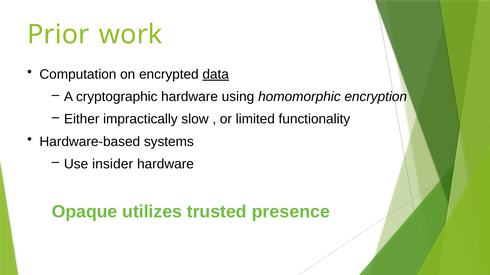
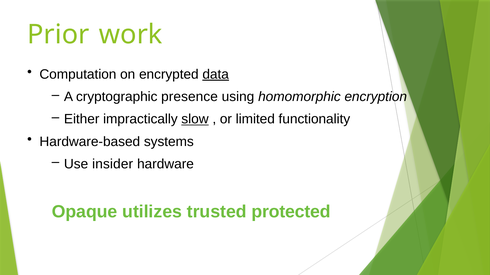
cryptographic hardware: hardware -> presence (189, 97)
slow underline: none -> present (195, 119)
presence: presence -> protected (291, 212)
